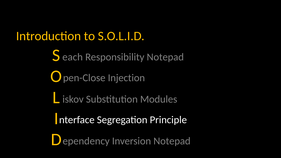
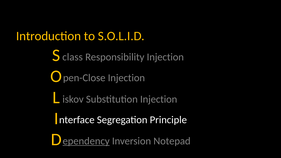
each: each -> class (73, 57)
Responsibility Notepad: Notepad -> Injection (165, 57)
Substitution Modules: Modules -> Injection (159, 99)
ependency underline: none -> present (86, 141)
